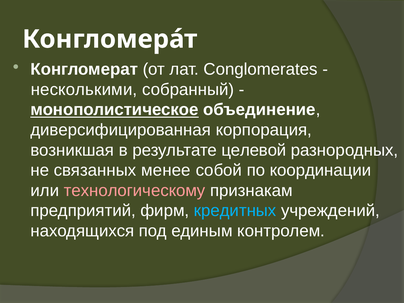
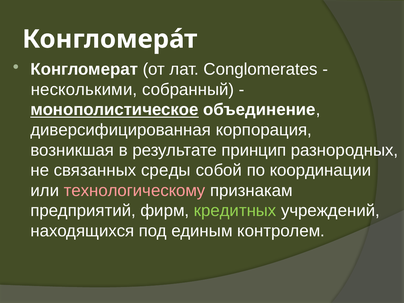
целевой: целевой -> принцип (254, 150)
менее: менее -> среды (166, 170)
кредитных colour: light blue -> light green (235, 211)
